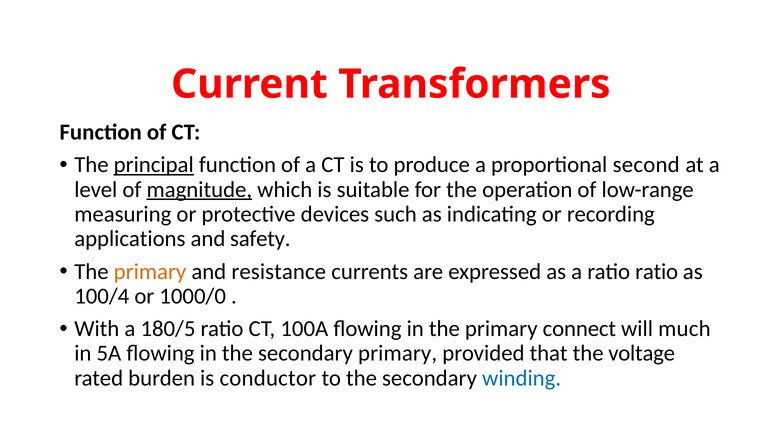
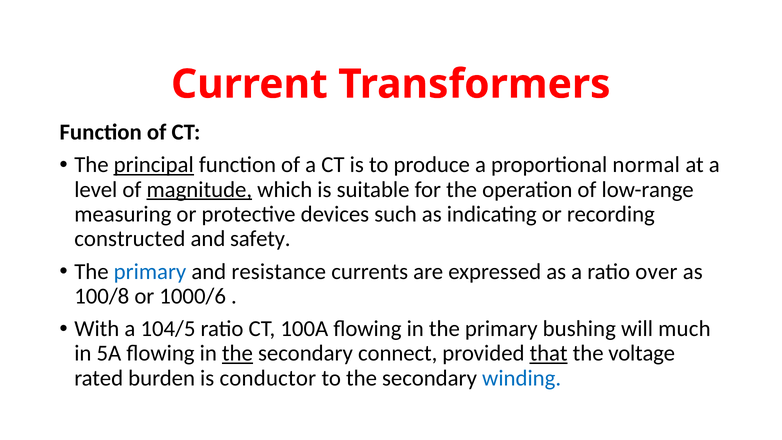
second: second -> normal (646, 165)
applications: applications -> constructed (130, 239)
primary colour: orange -> blue (150, 271)
ratio ratio: ratio -> over (656, 271)
100/4: 100/4 -> 100/8 (102, 296)
1000/0: 1000/0 -> 1000/6 (193, 296)
180/5: 180/5 -> 104/5 (168, 329)
connect: connect -> bushing (579, 329)
the underline: none -> present (237, 353)
secondary primary: primary -> connect (398, 353)
that underline: none -> present (549, 353)
